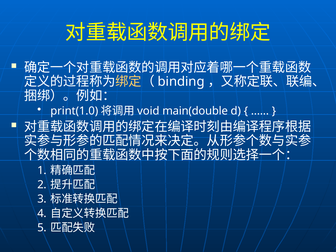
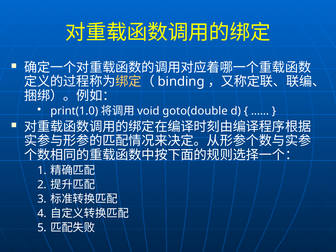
main(double: main(double -> goto(double (195, 111)
